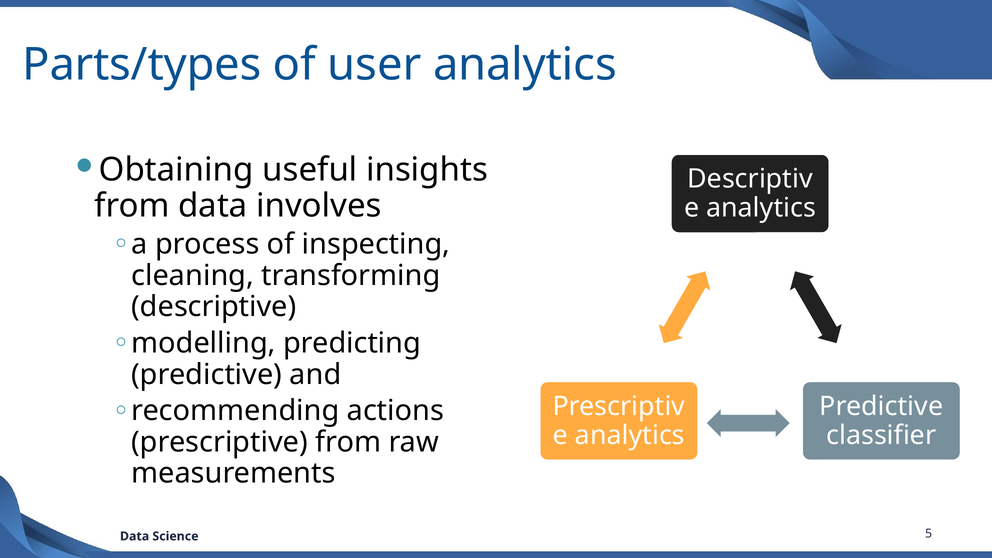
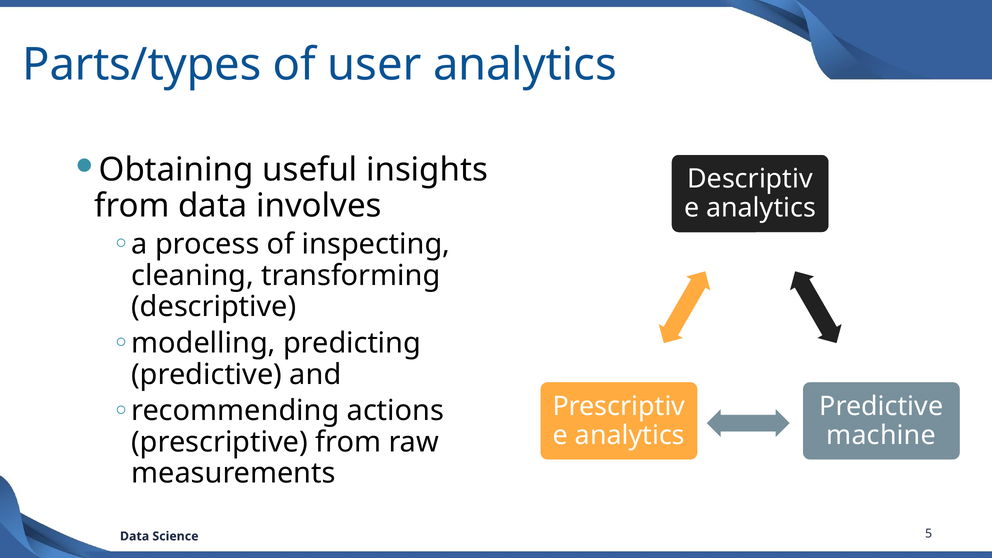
classifier: classifier -> machine (881, 435)
